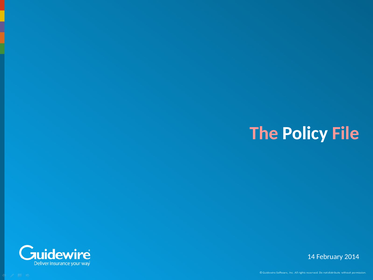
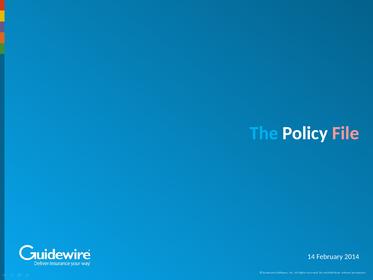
The colour: pink -> light blue (264, 133)
